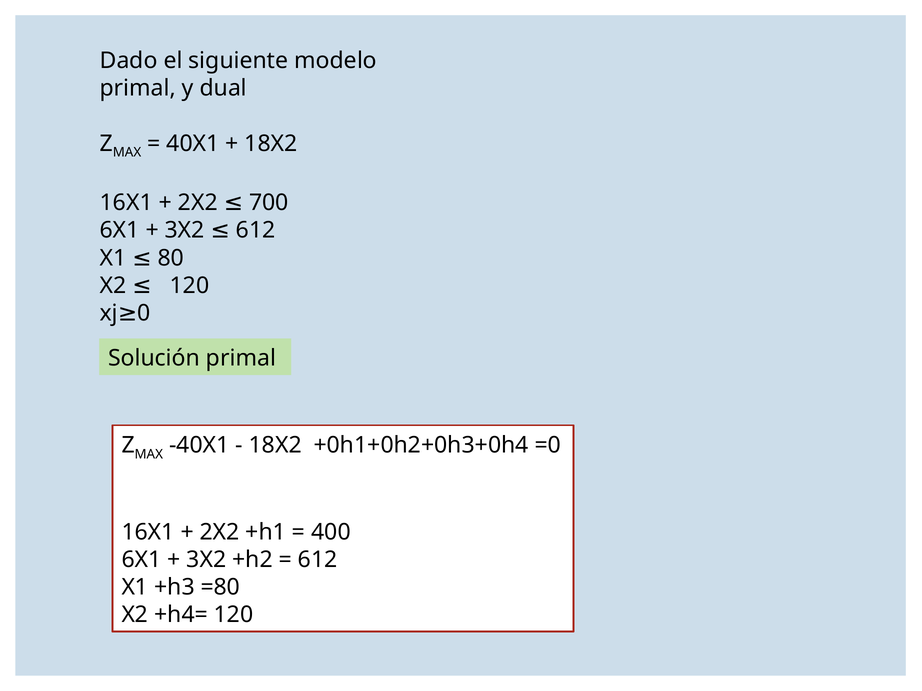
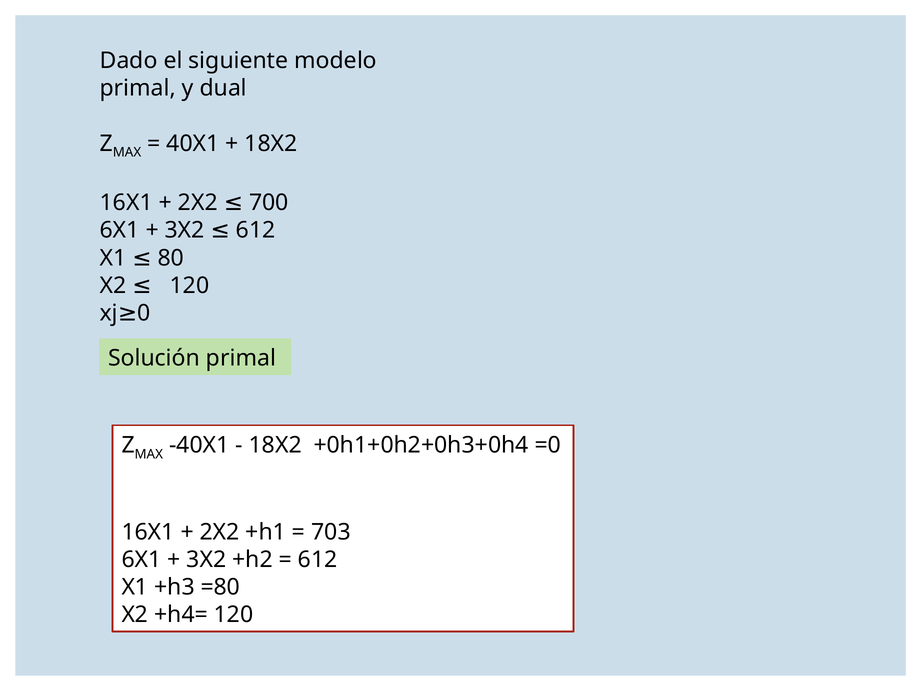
400: 400 -> 703 (331, 532)
